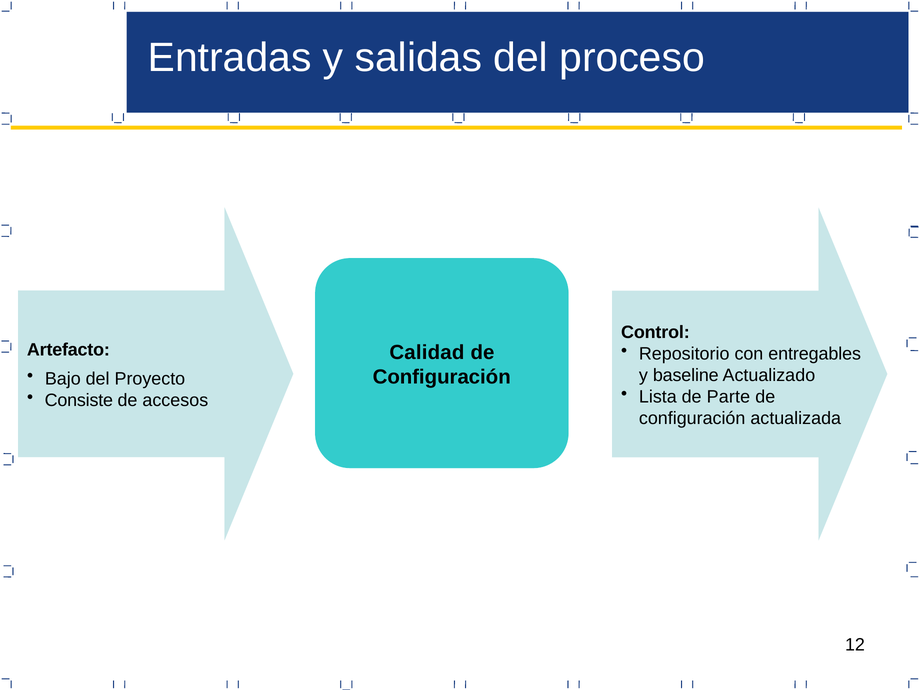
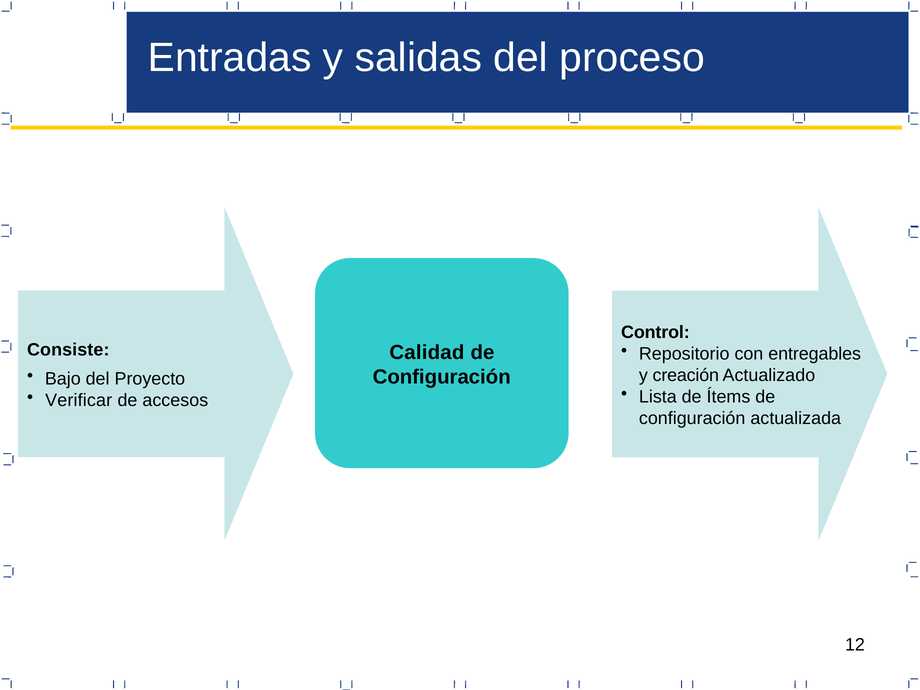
Artefacto: Artefacto -> Consiste (68, 350)
baseline: baseline -> creación (686, 375)
Parte: Parte -> Ítems (728, 397)
Consiste: Consiste -> Verificar (79, 400)
